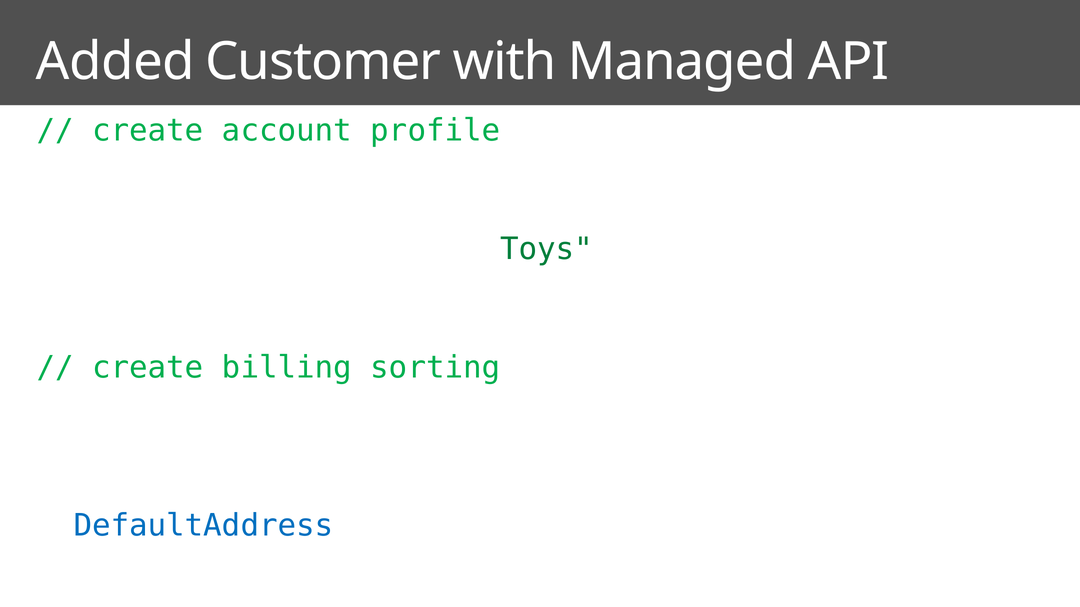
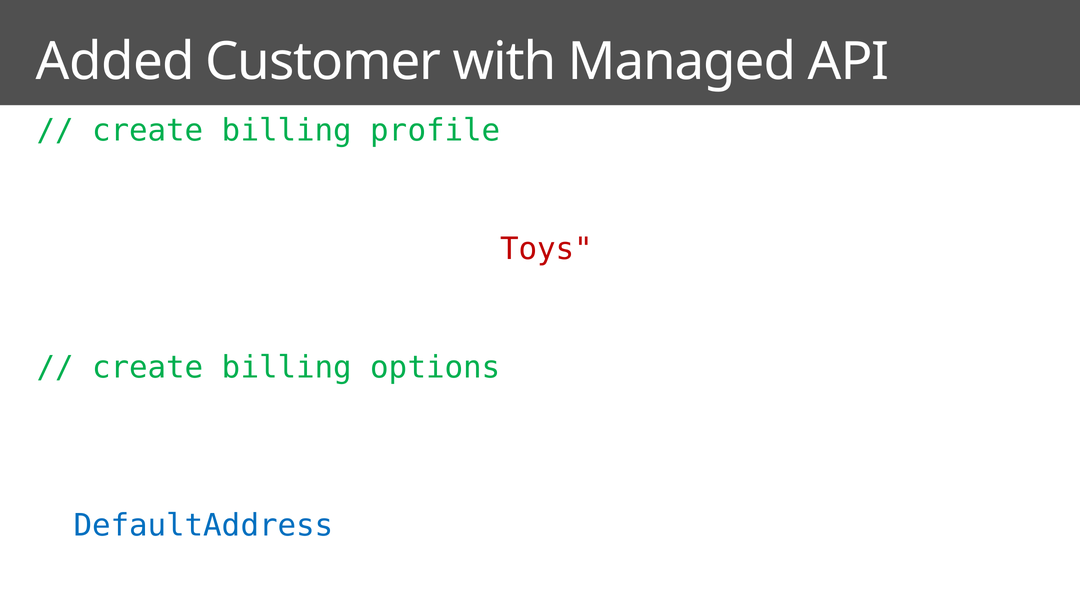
account: account -> billing (287, 130)
Toys colour: green -> red (547, 249)
sorting: sorting -> options (435, 368)
